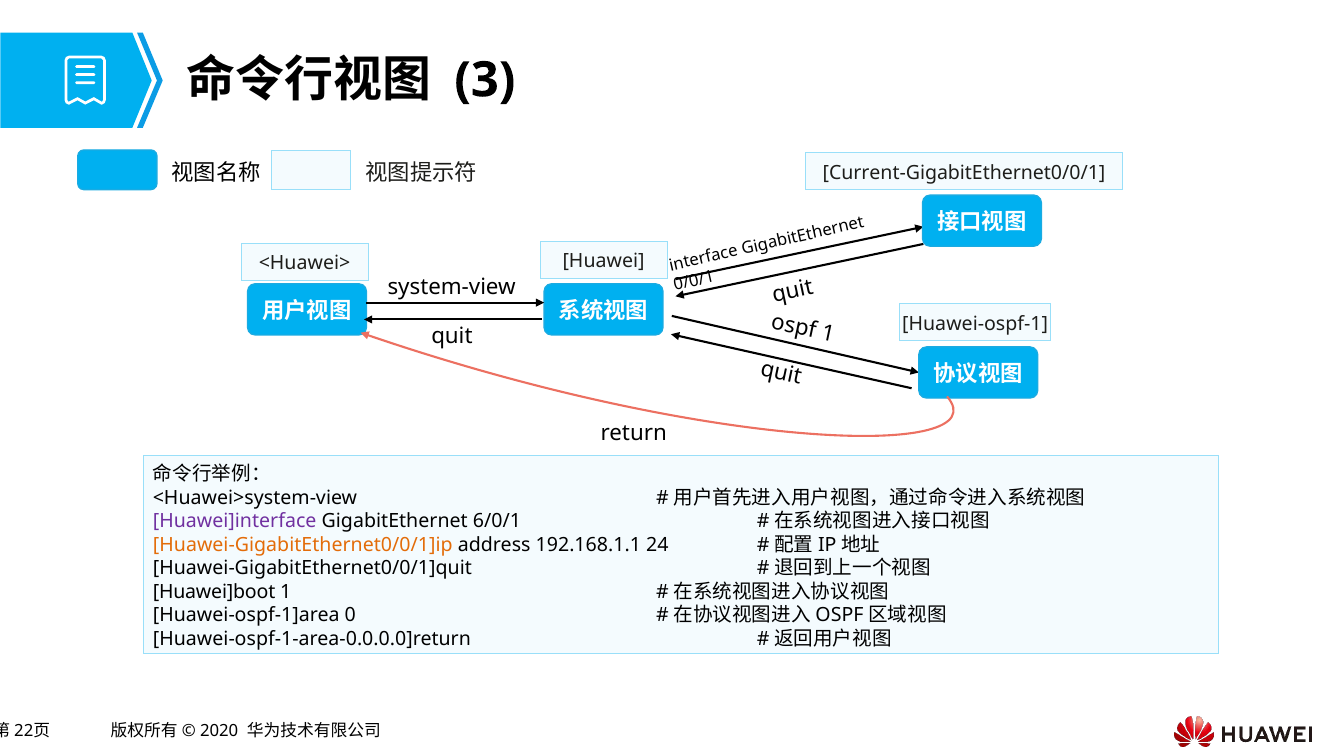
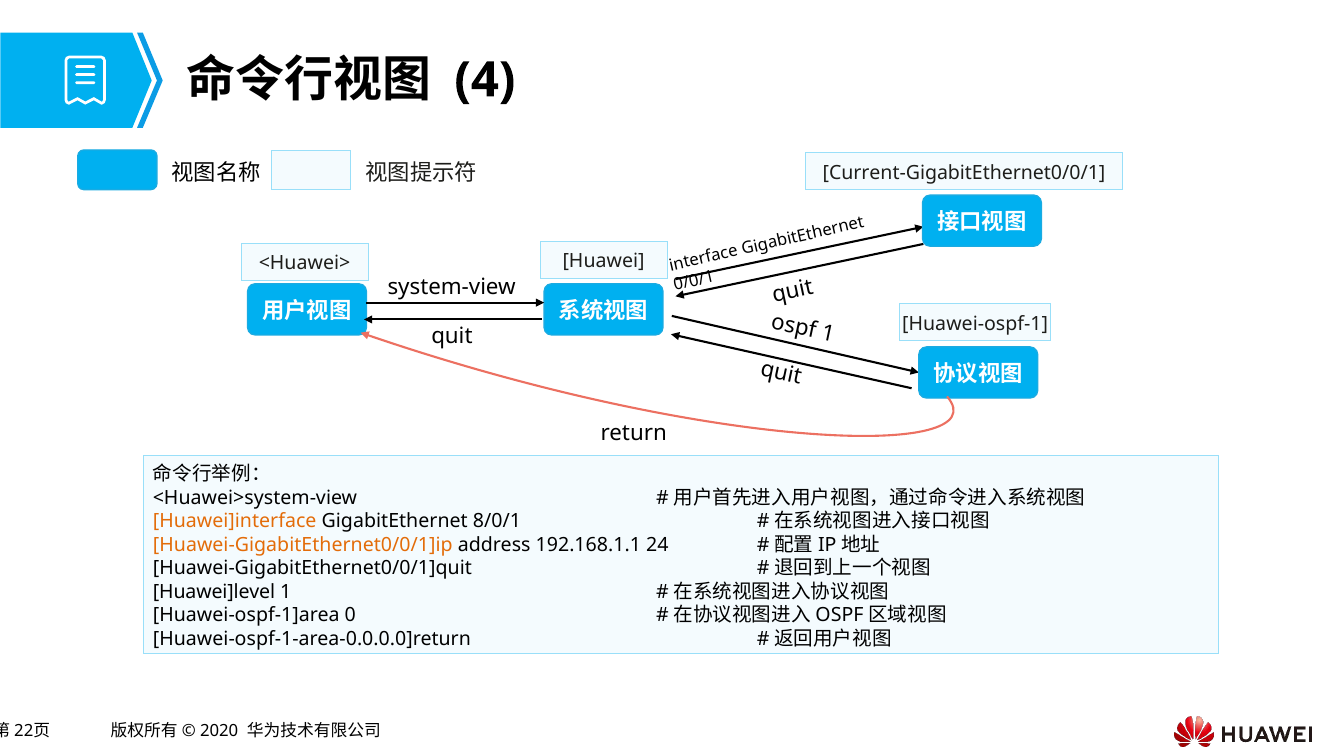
3: 3 -> 4 (485, 80)
Huawei]interface colour: purple -> orange (235, 521)
6/0/1: 6/0/1 -> 8/0/1 (497, 521)
Huawei]boot: Huawei]boot -> Huawei]level (214, 591)
